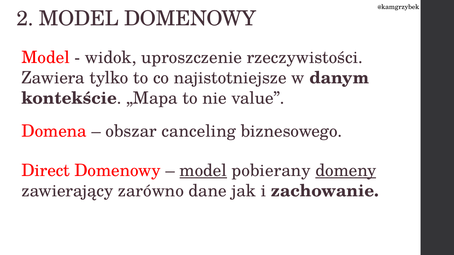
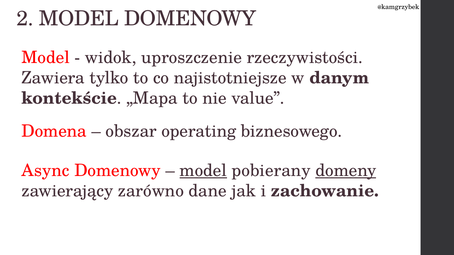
canceling: canceling -> operating (199, 131)
Direct: Direct -> Async (46, 171)
